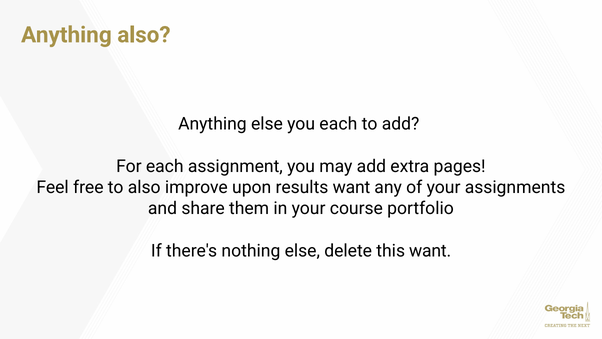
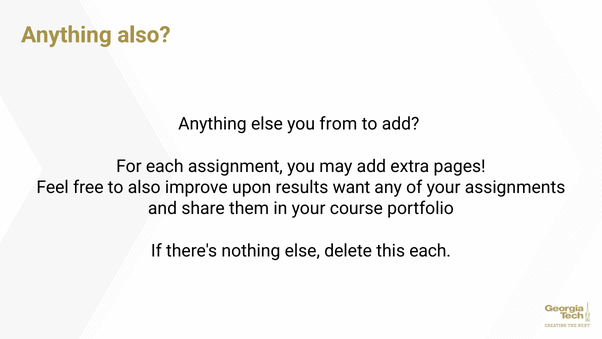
you each: each -> from (338, 124)
this want: want -> each (430, 251)
